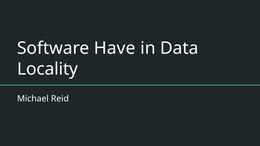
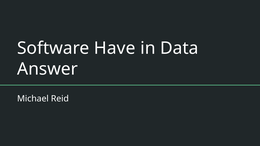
Locality: Locality -> Answer (48, 69)
